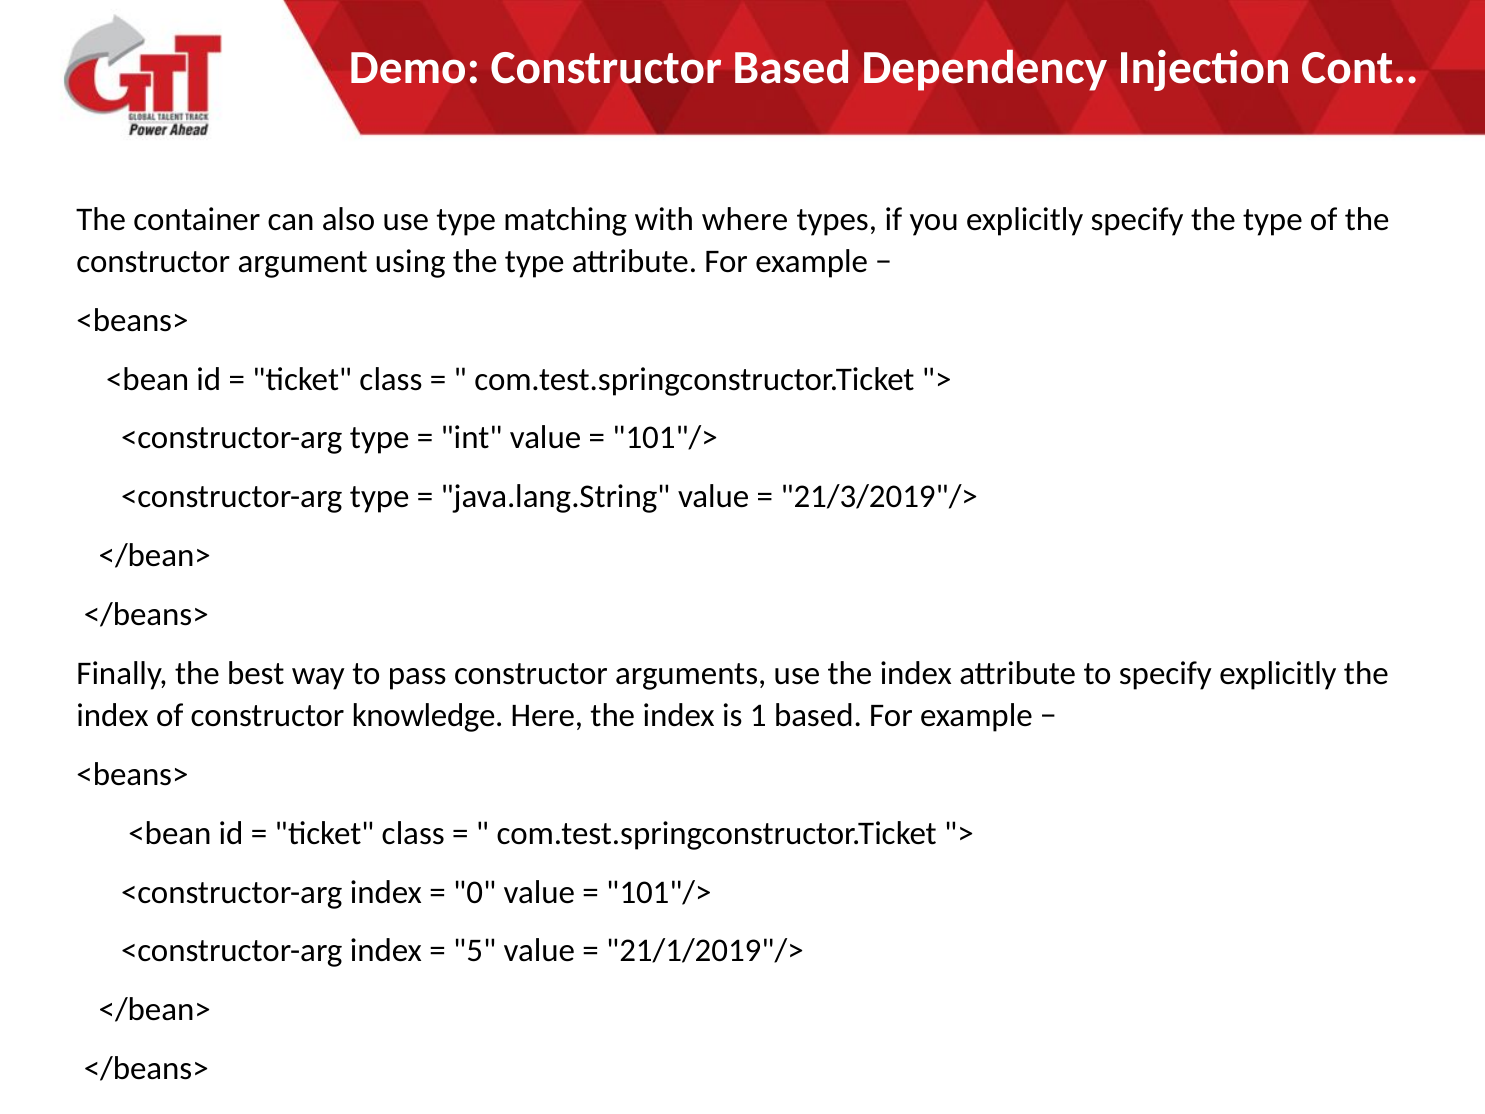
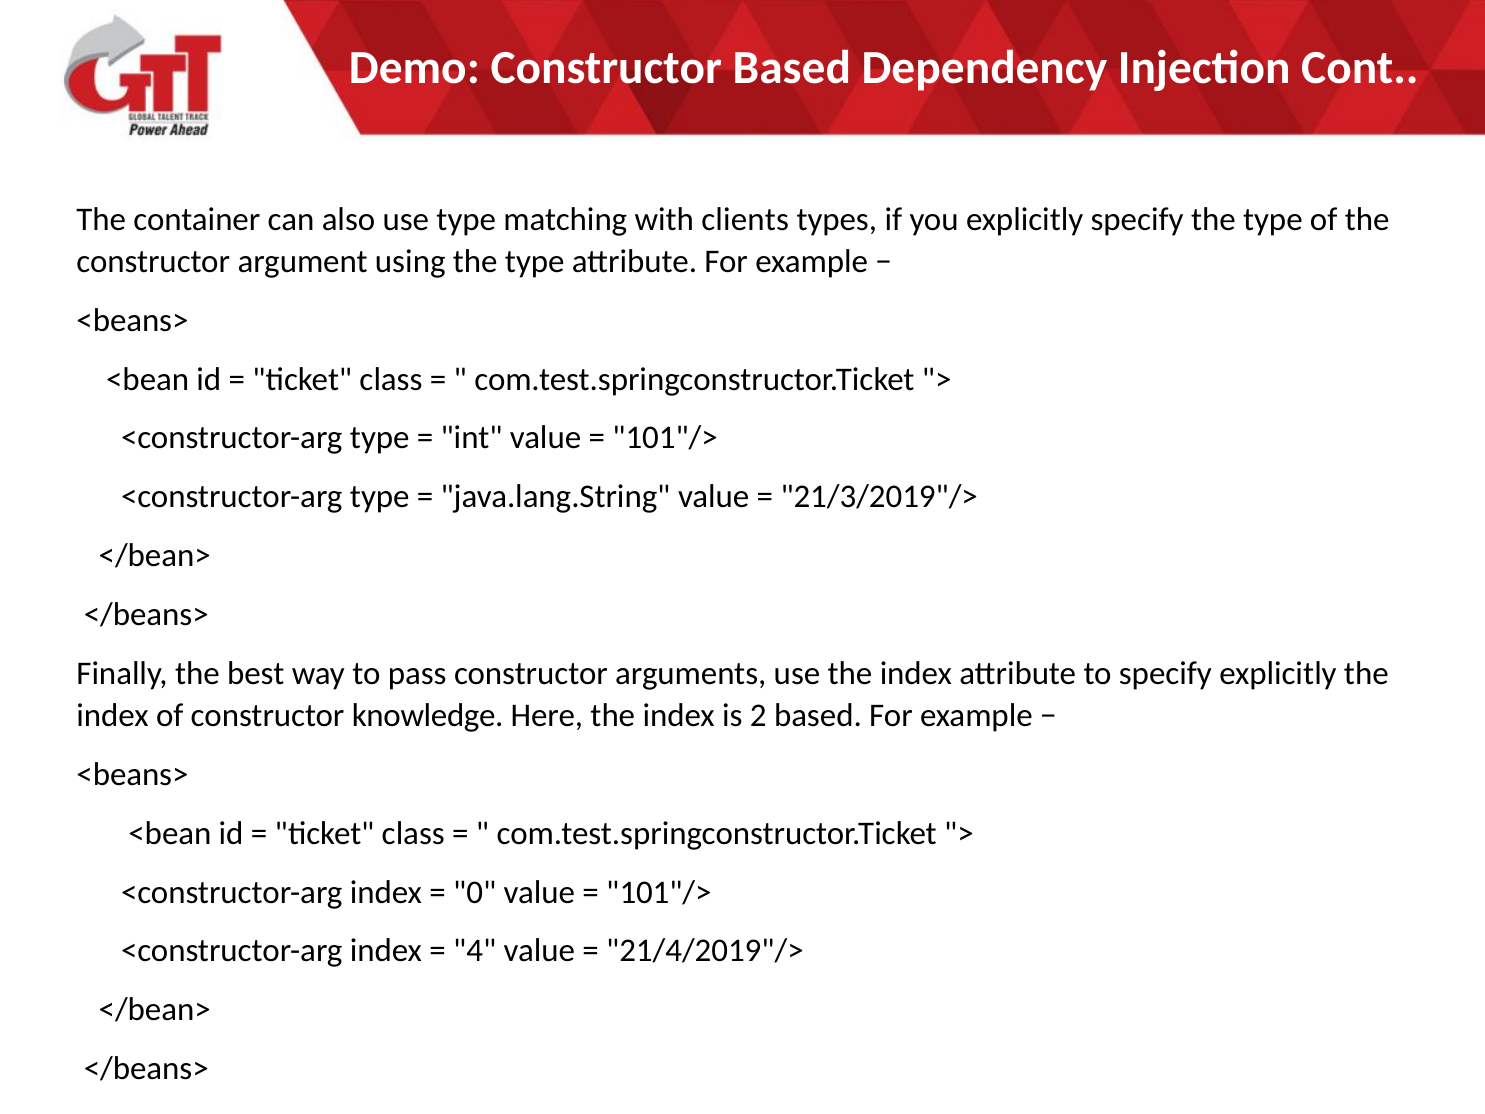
where: where -> clients (745, 219)
1: 1 -> 2 (758, 716)
5: 5 -> 4 (475, 951)
21/1/2019"/>: 21/1/2019"/> -> 21/4/2019"/> (705, 951)
